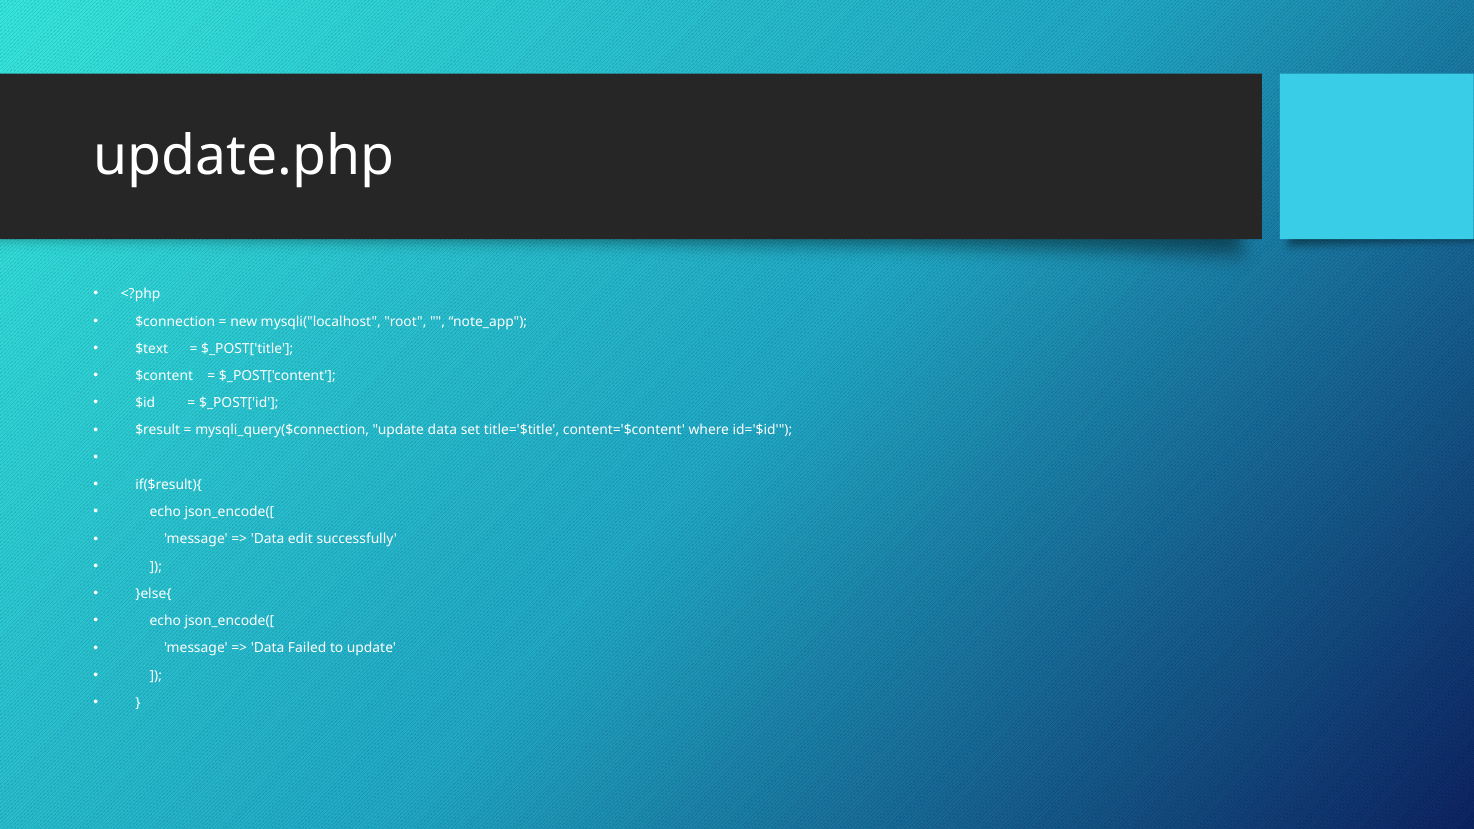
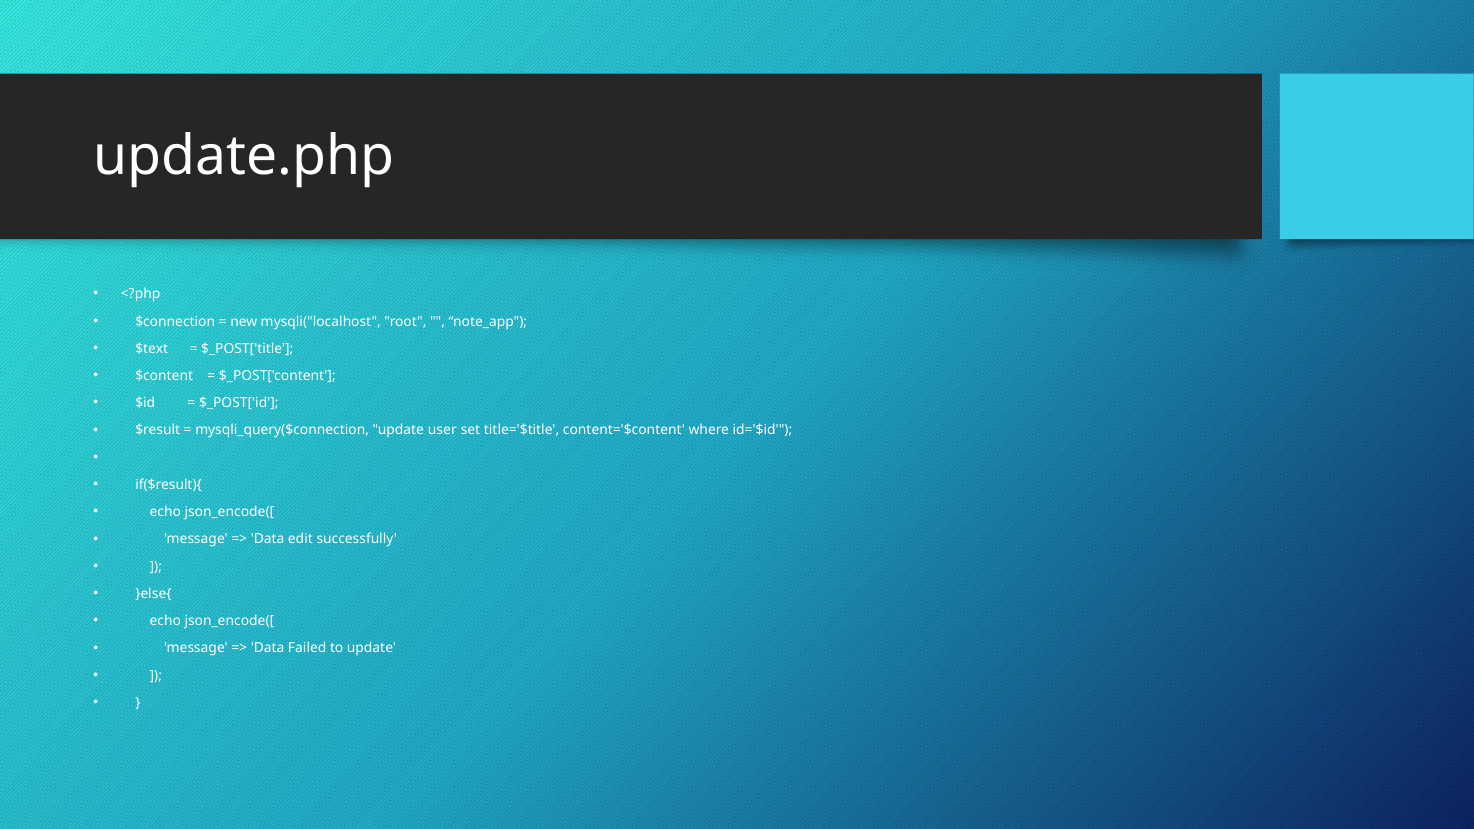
update data: data -> user (442, 430)
